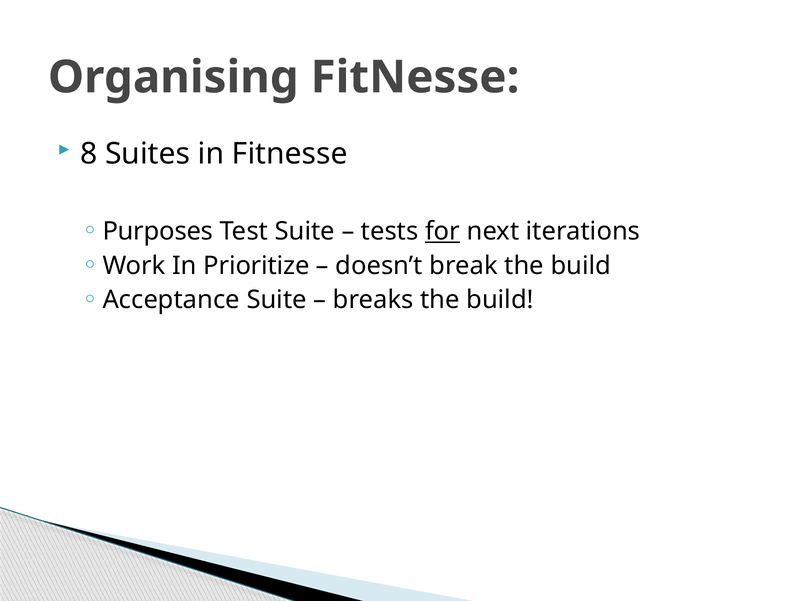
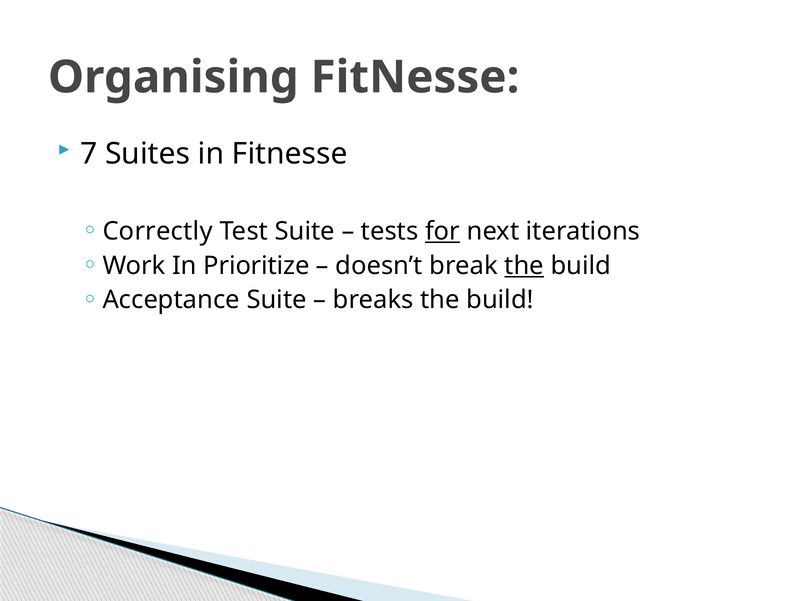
8: 8 -> 7 (89, 154)
Purposes: Purposes -> Correctly (158, 231)
the underline: none -> present (524, 266)
